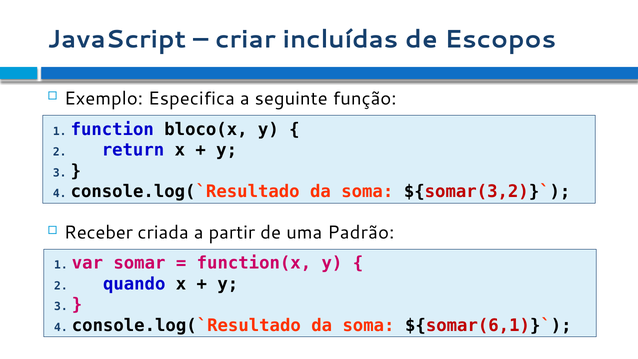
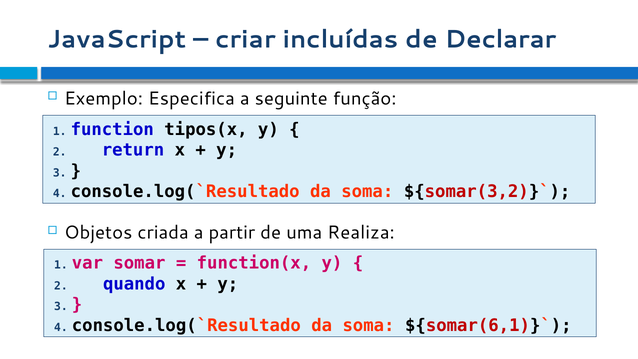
Escopos: Escopos -> Declarar (501, 40)
bloco(x: bloco(x -> tipos(x (206, 129)
Receber: Receber -> Objetos (98, 233)
Padrão: Padrão -> Realiza (361, 233)
